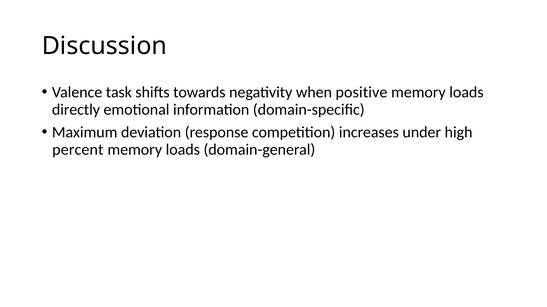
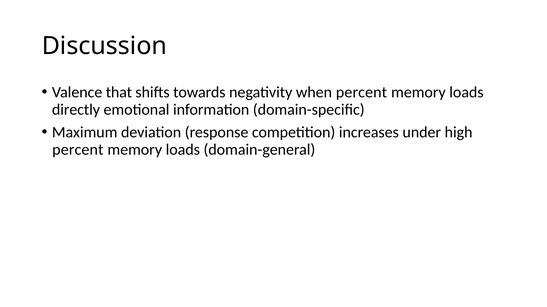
task: task -> that (119, 92)
when positive: positive -> percent (361, 92)
